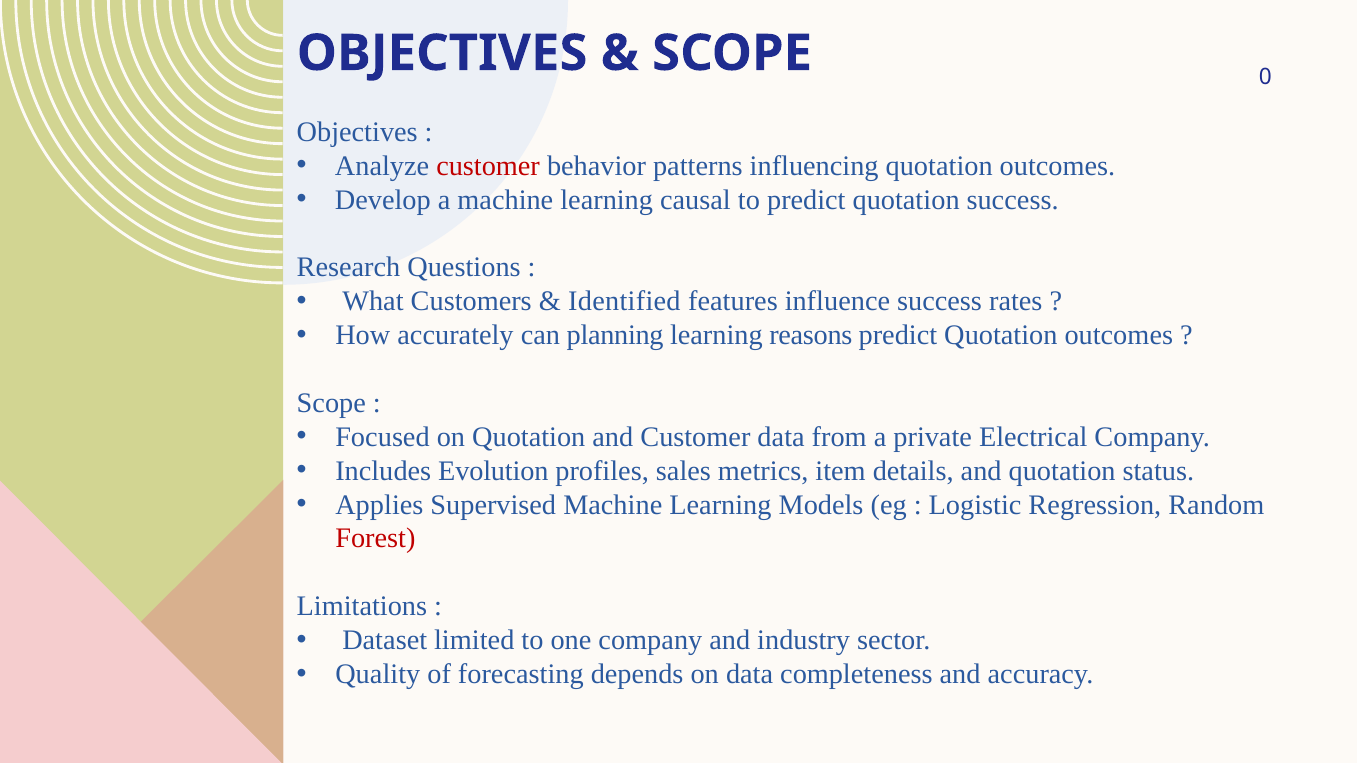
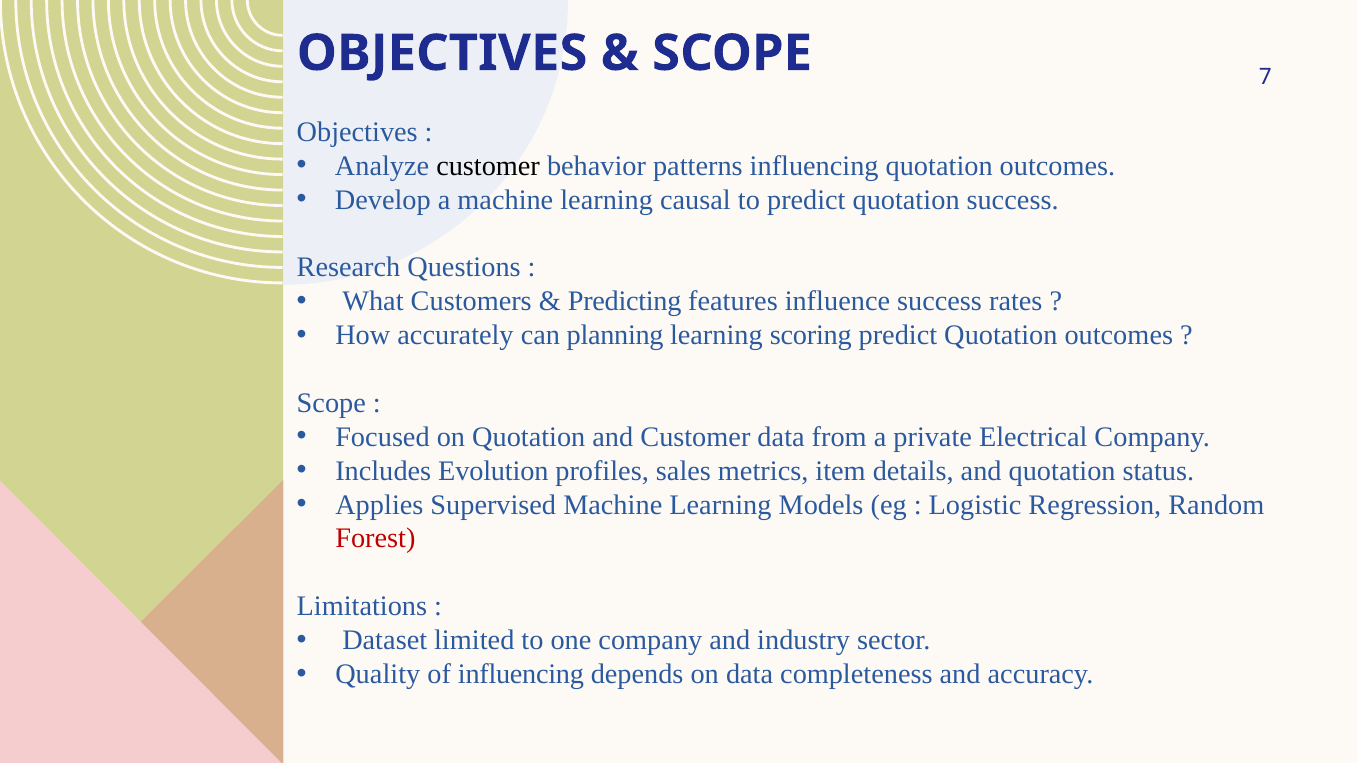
0: 0 -> 7 (1265, 77)
customer colour: red -> black (488, 166)
Identified: Identified -> Predicting (625, 302)
reasons: reasons -> scoring (811, 335)
of forecasting: forecasting -> influencing (521, 675)
